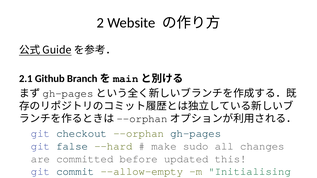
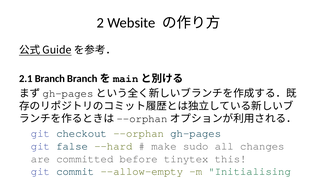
2.1 Github: Github -> Branch (50, 79)
before updated: updated -> tinytex (186, 159)
